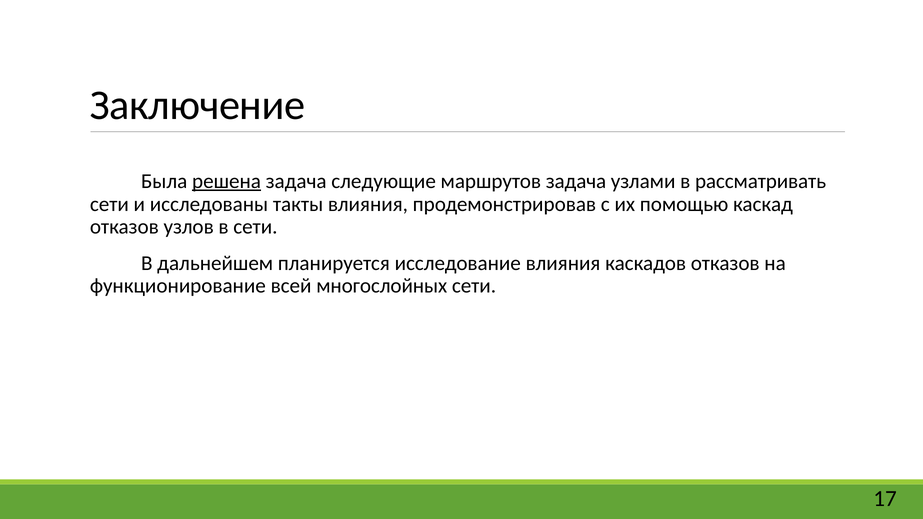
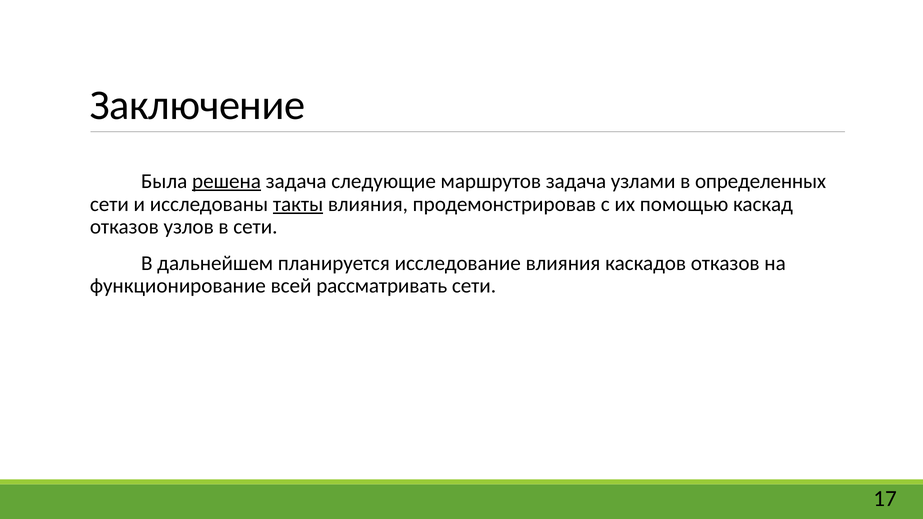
рассматривать: рассматривать -> определенных (761, 181)
такты underline: none -> present (298, 204)
многослойных: многослойных -> рассматривать (382, 286)
